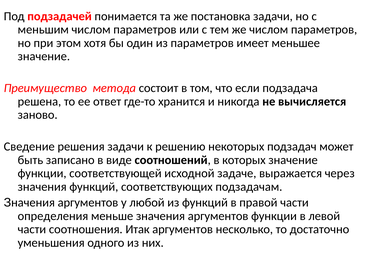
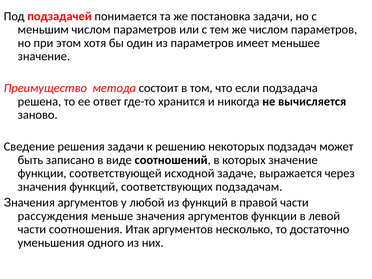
определения: определения -> рассуждения (53, 216)
